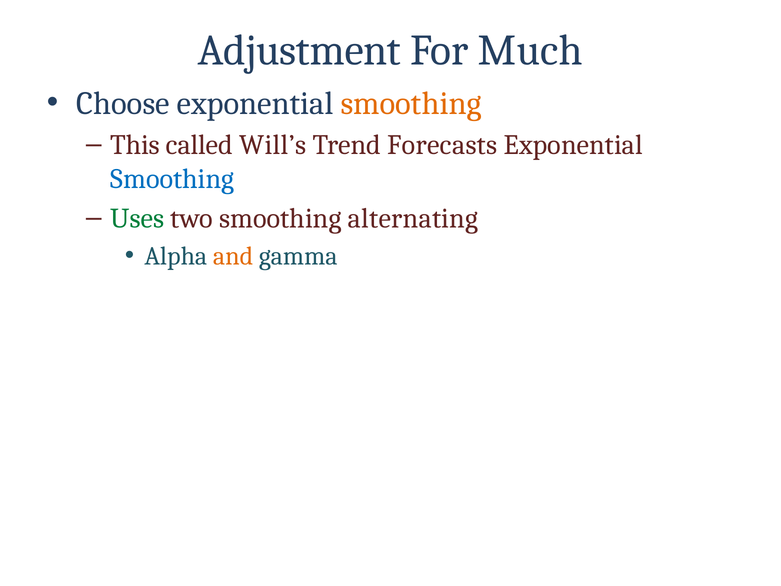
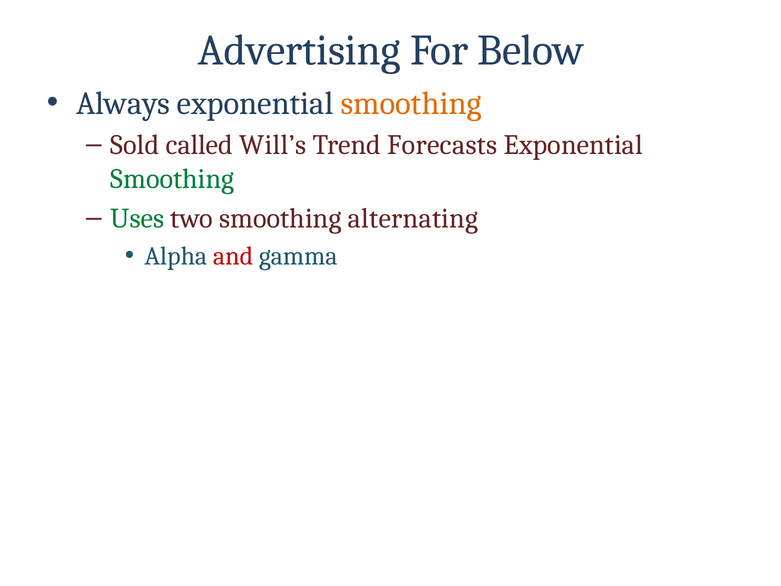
Adjustment: Adjustment -> Advertising (299, 50)
Much: Much -> Below (531, 50)
Choose: Choose -> Always (123, 103)
This: This -> Sold (135, 145)
Smoothing colour: blue -> green (172, 179)
and colour: orange -> red (233, 256)
